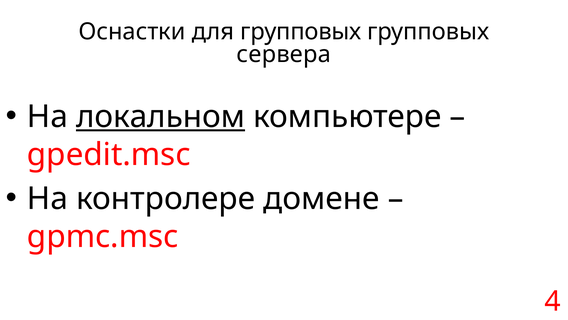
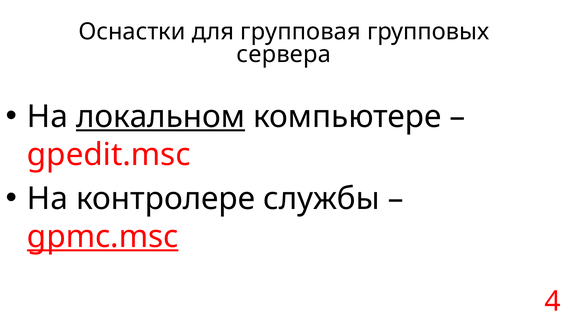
для групповых: групповых -> групповая (301, 32)
домене: домене -> службы (321, 199)
gpmc.msc underline: none -> present (103, 236)
